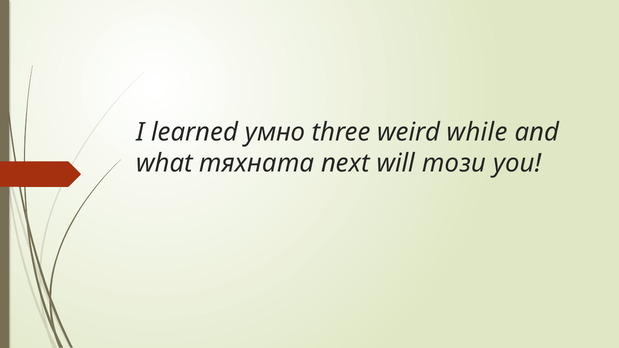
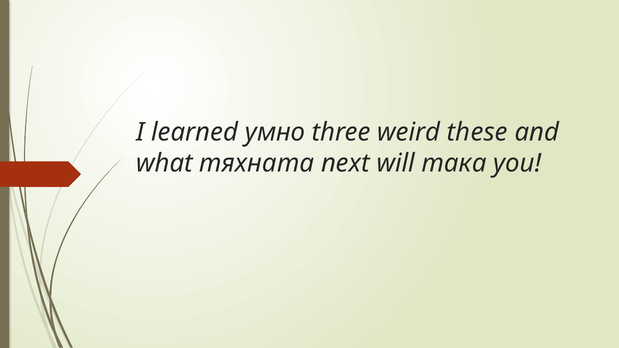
while: while -> these (477, 132)
този: този -> така (454, 163)
